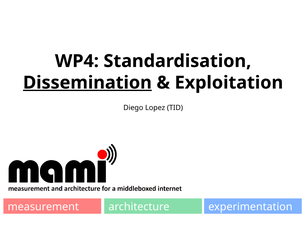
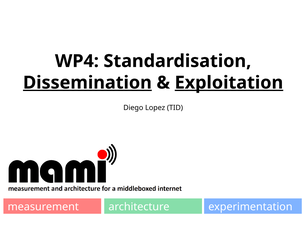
Exploitation underline: none -> present (229, 83)
